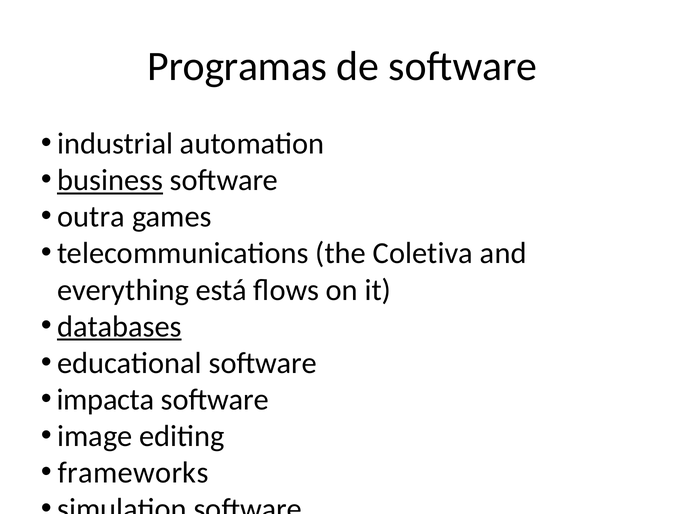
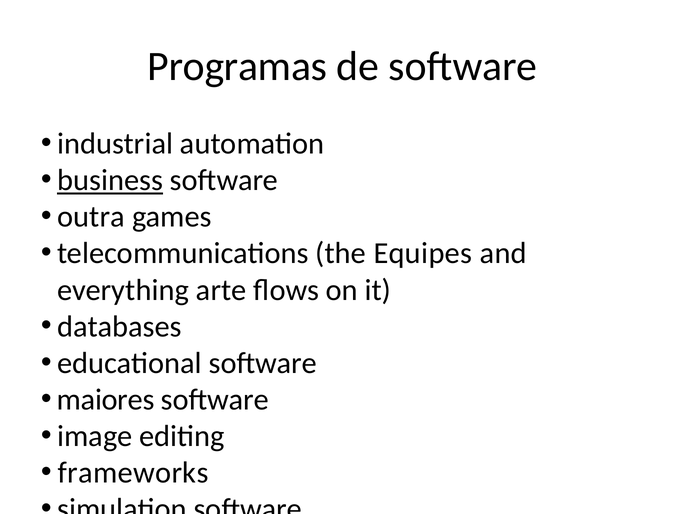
Coletiva: Coletiva -> Equipes (423, 253)
está: está -> arte (221, 290)
databases underline: present -> none (119, 326)
impacta: impacta -> maiores (106, 399)
